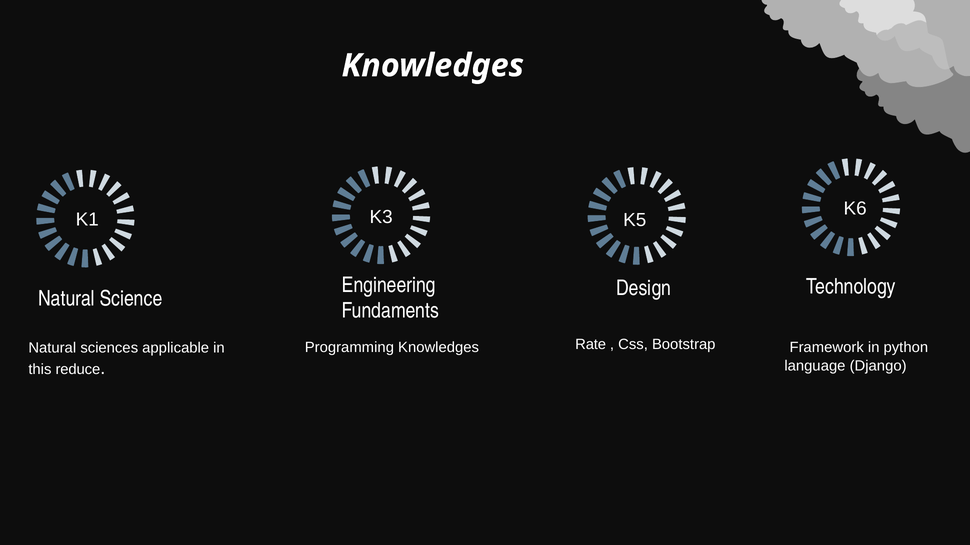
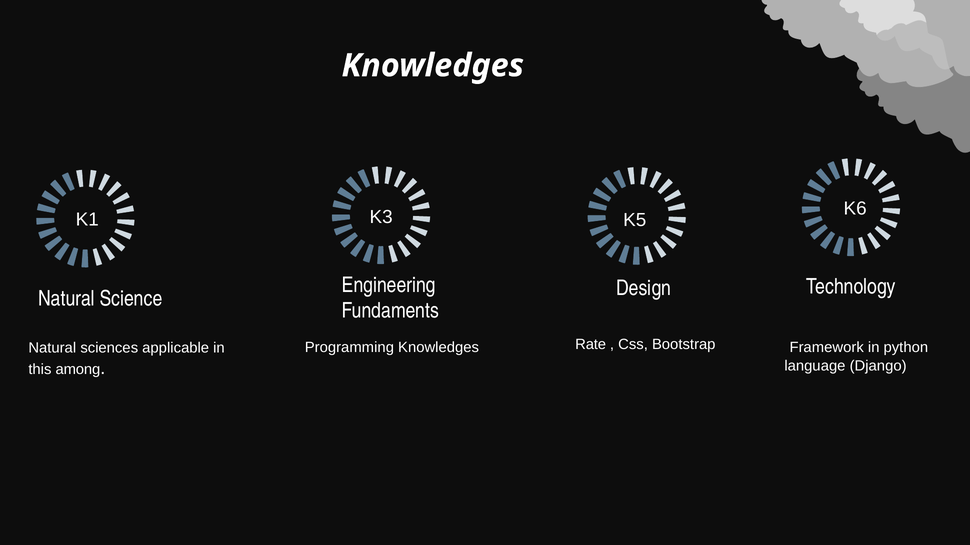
reduce: reduce -> among (78, 370)
